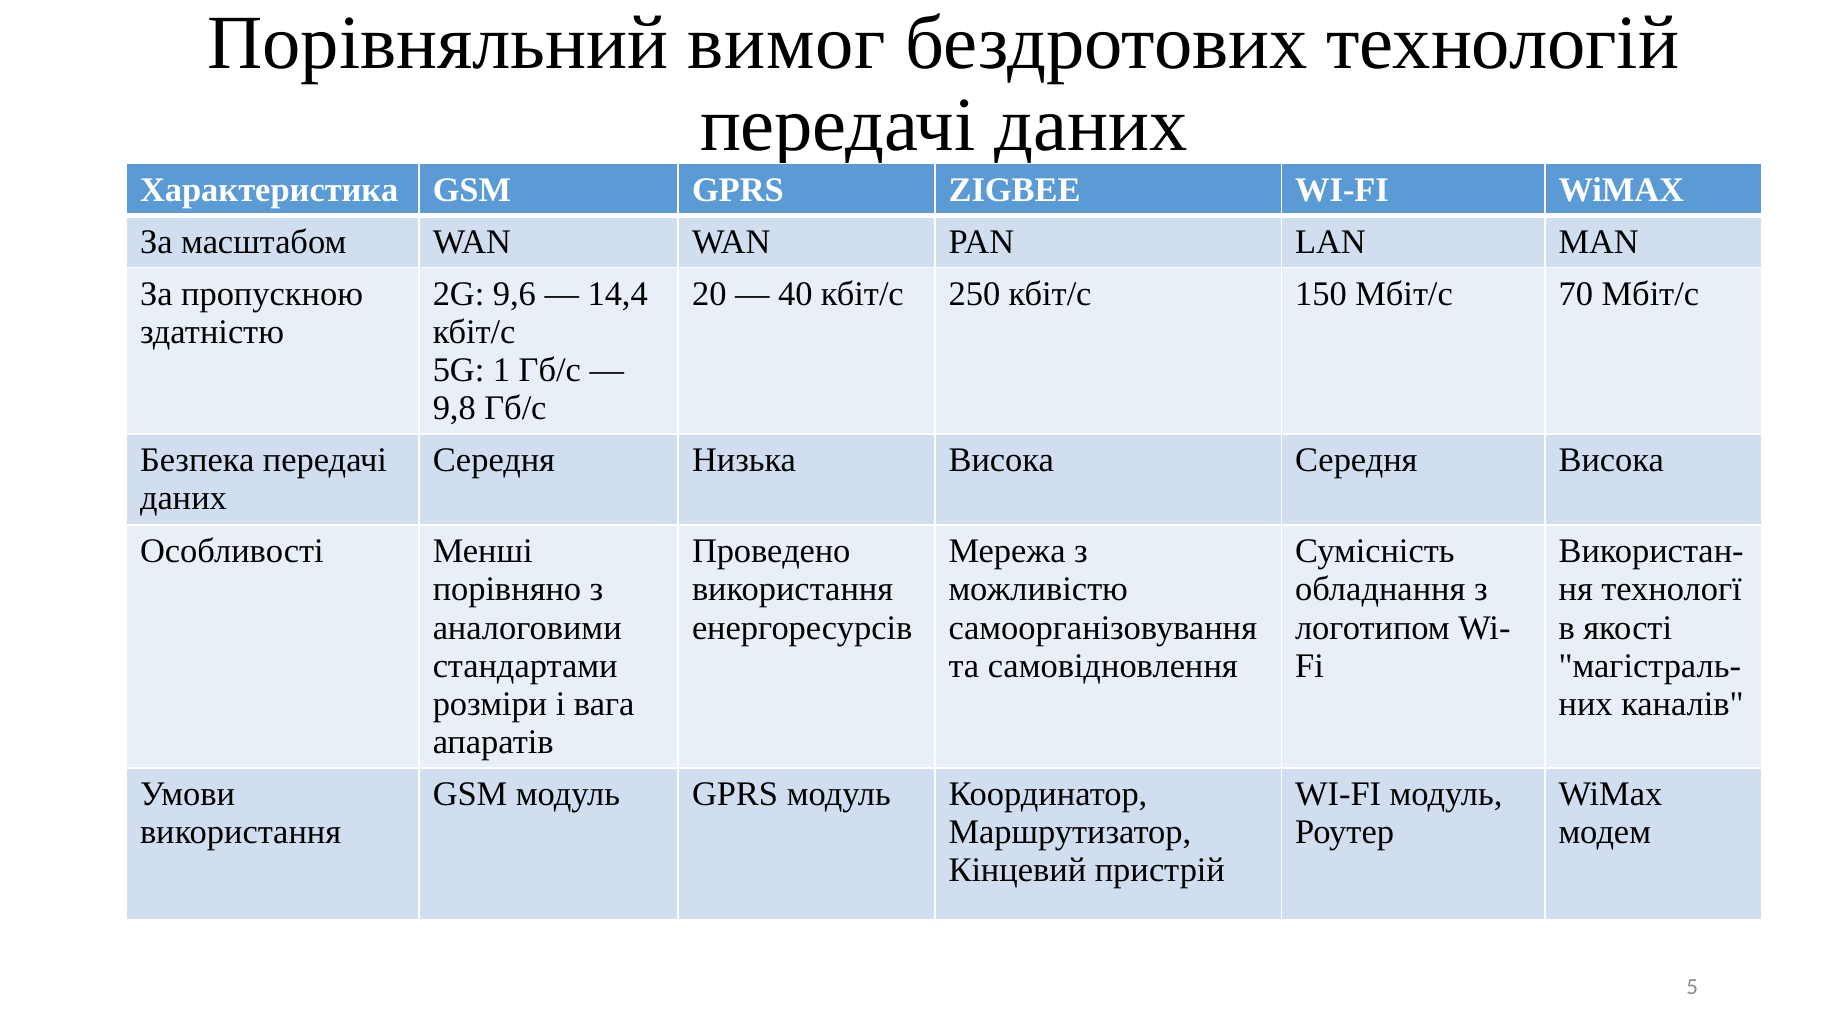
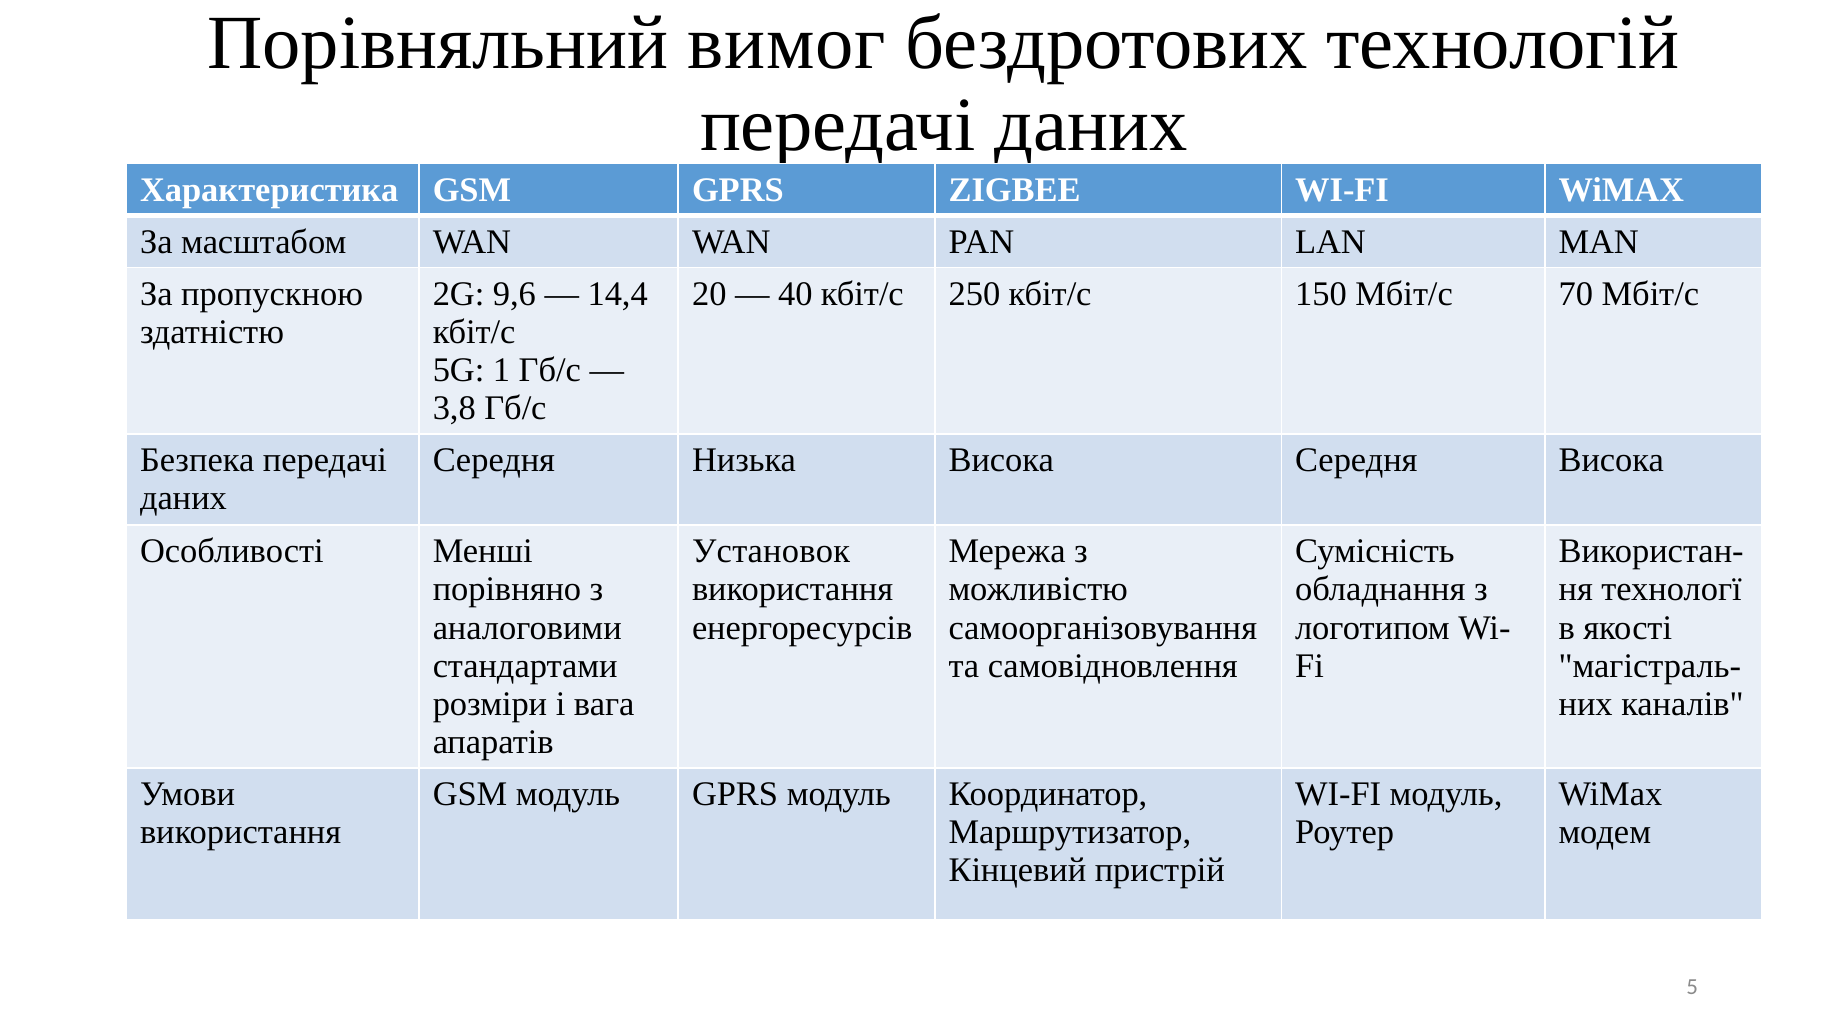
9,8: 9,8 -> 3,8 (454, 408)
Проведено: Проведено -> Установок (771, 551)
